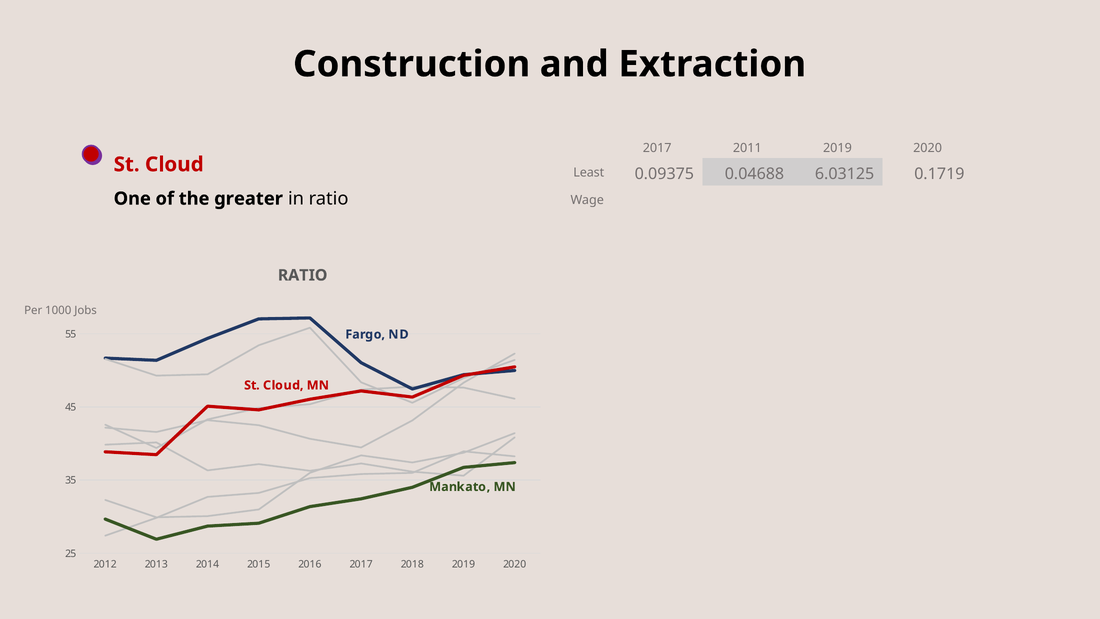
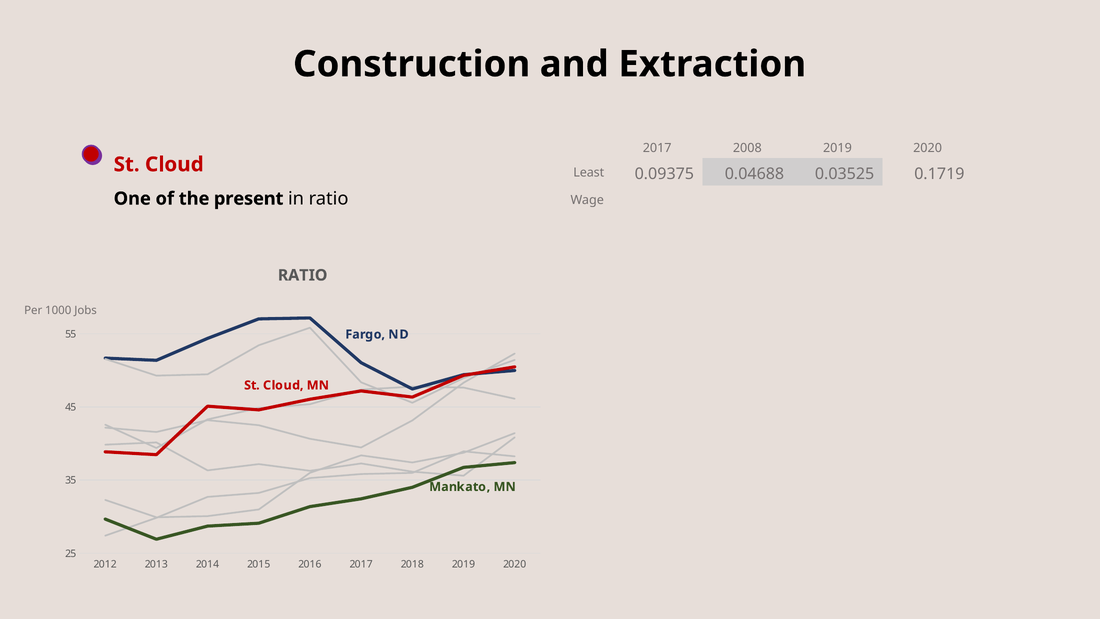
2011: 2011 -> 2008 (747, 148)
6.03125: 6.03125 -> 0.03525 (845, 174)
greater: greater -> present (249, 199)
